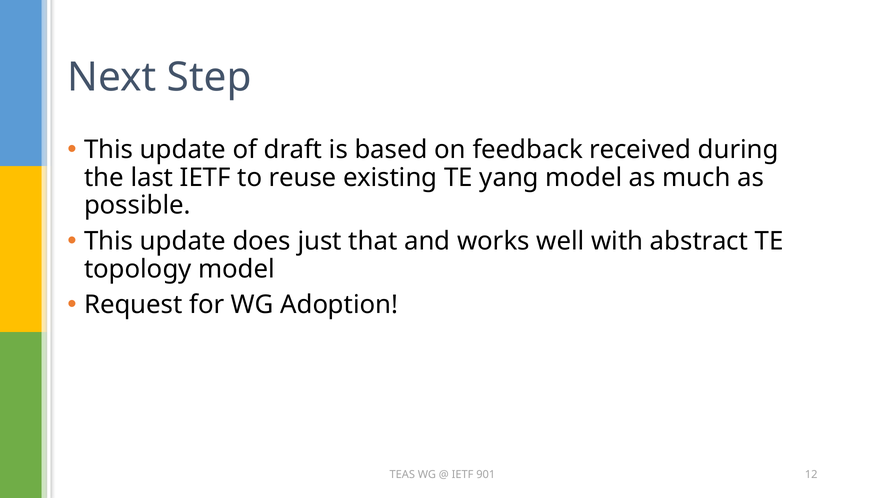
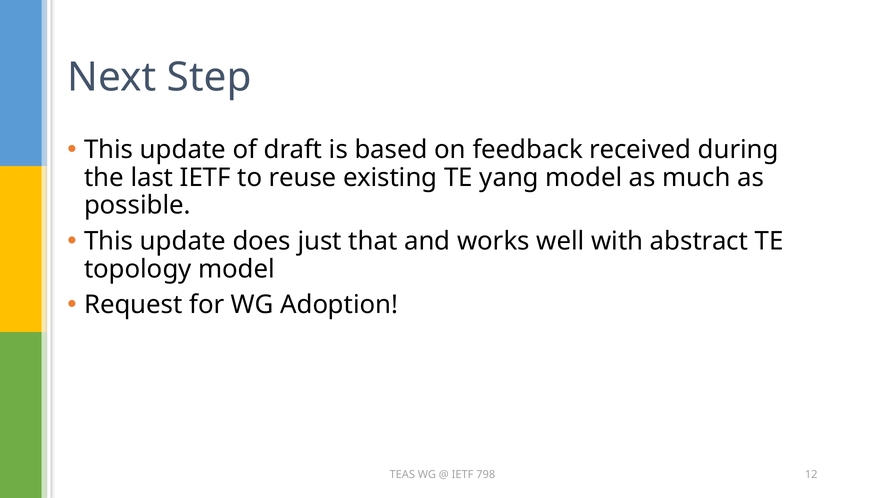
901: 901 -> 798 (486, 475)
